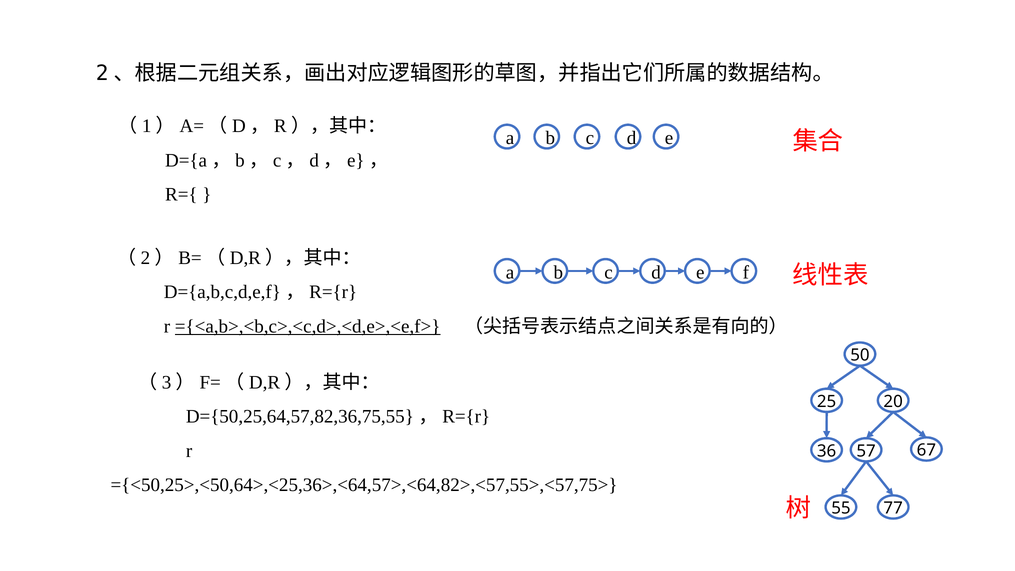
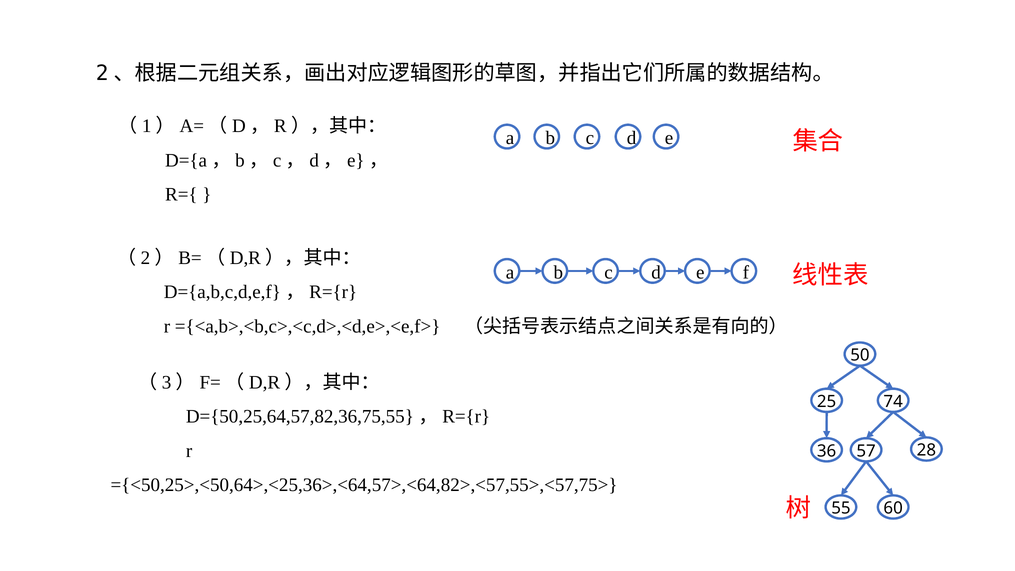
={<a,b>,<b,c>,<c,d>,<d,e>,<e,f> underline: present -> none (308, 326)
20: 20 -> 74 (893, 401)
67: 67 -> 28 (926, 450)
77: 77 -> 60 (893, 508)
